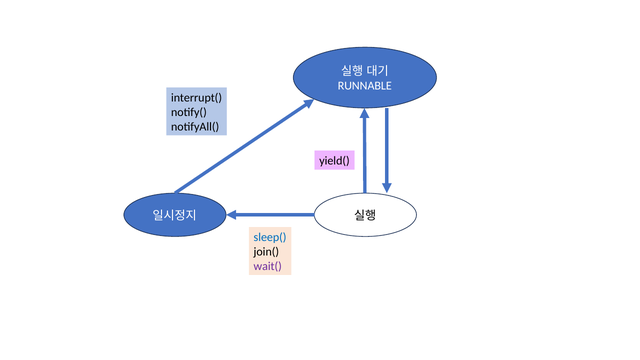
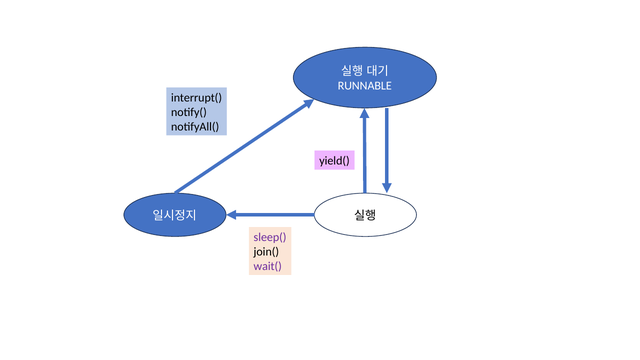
sleep( colour: blue -> purple (270, 237)
